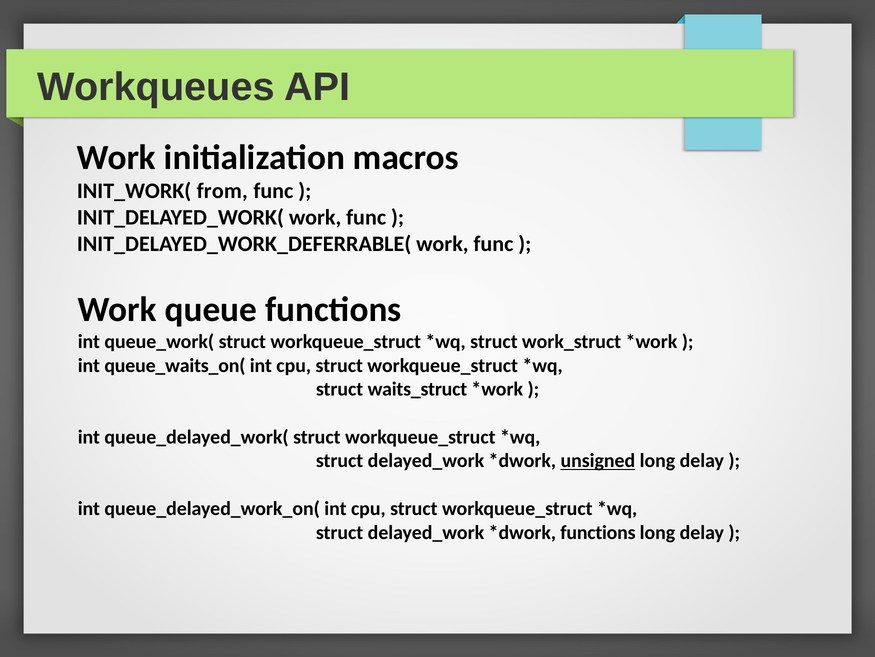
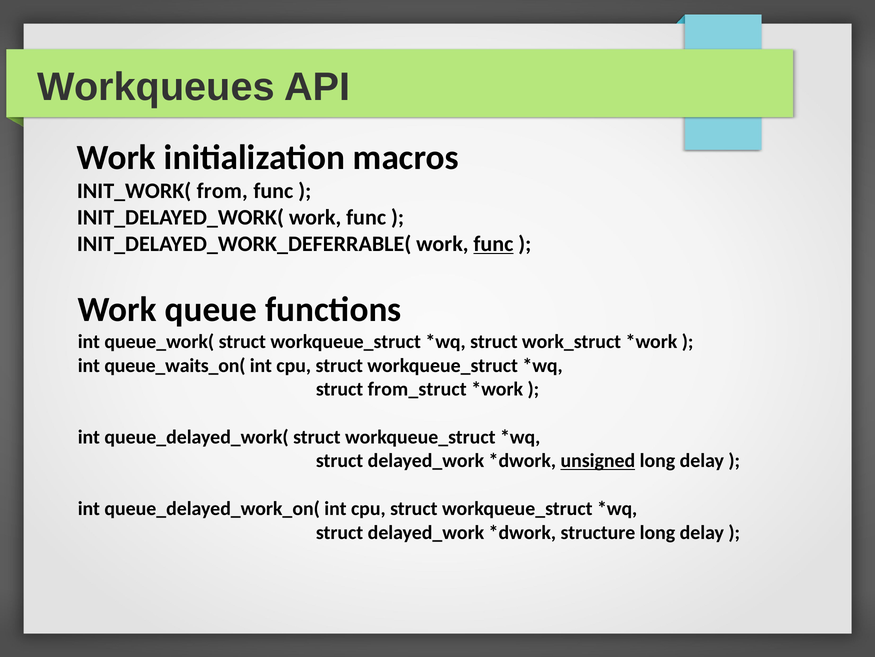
func underline: none -> present (493, 244)
waits_struct: waits_struct -> from_struct (417, 389)
functions: functions -> structure (598, 532)
